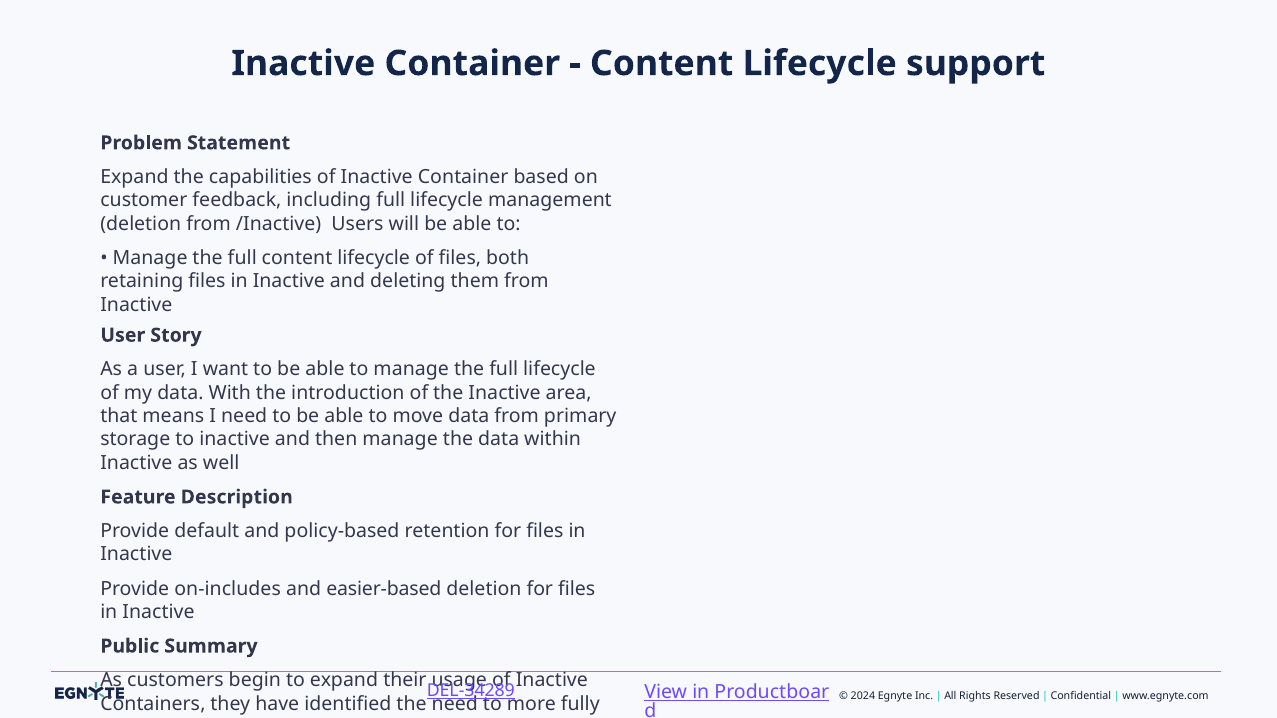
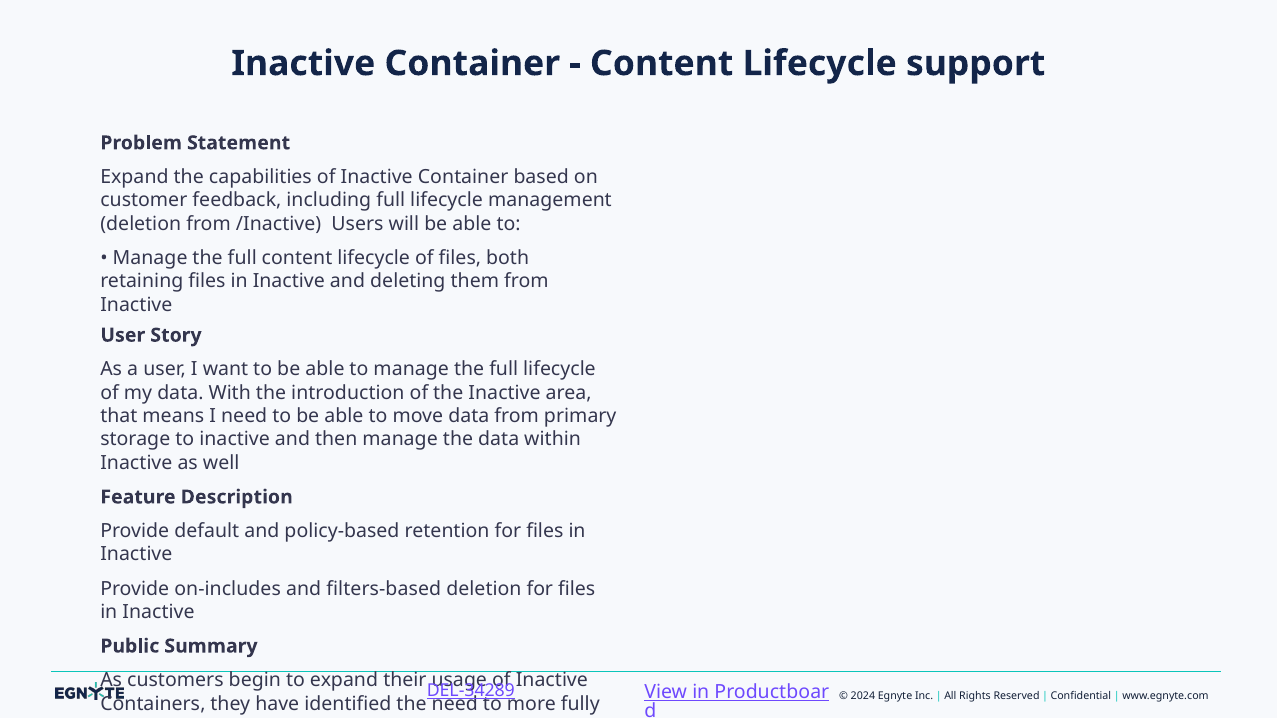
easier-based: easier-based -> filters-based (384, 589)
